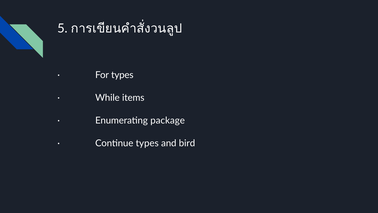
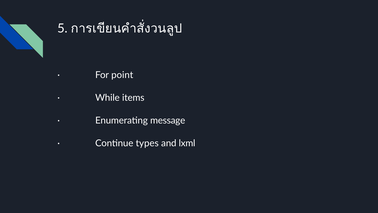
For types: types -> point (122, 75)
package: package -> message (168, 120)
bird: bird -> lxml (187, 143)
